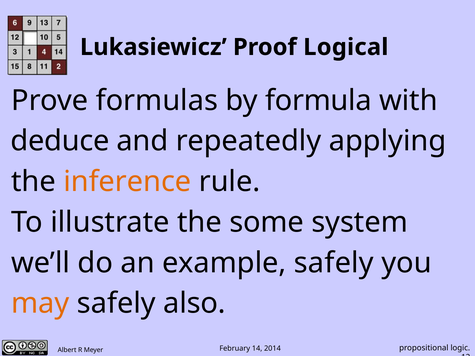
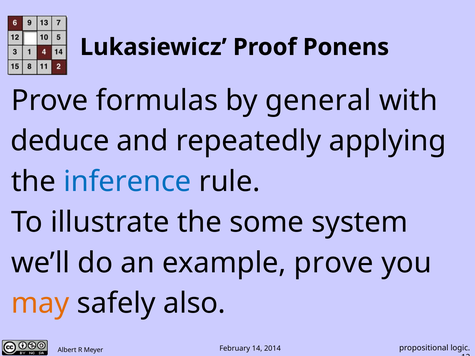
Logical: Logical -> Ponens (346, 47)
formula: formula -> general (318, 101)
inference colour: orange -> blue (127, 182)
example safely: safely -> prove (334, 263)
